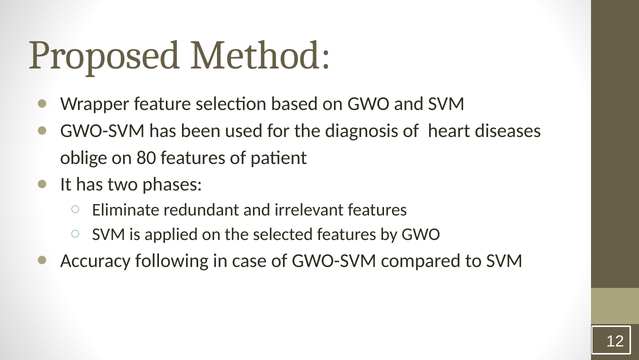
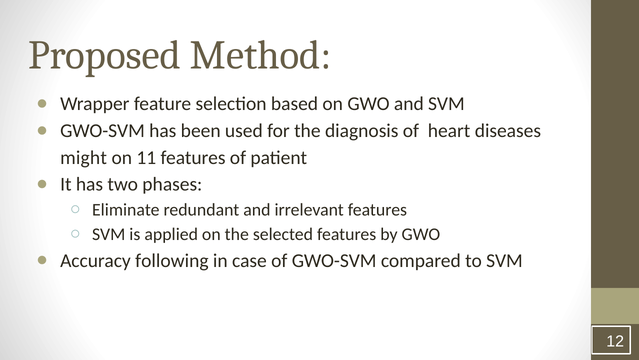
oblige: oblige -> might (84, 157)
80: 80 -> 11 (146, 157)
